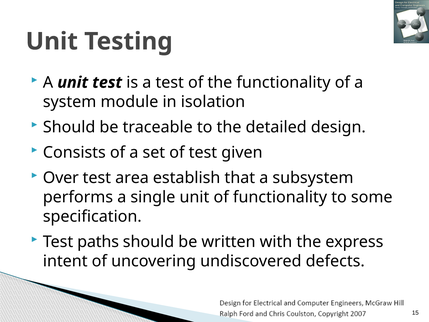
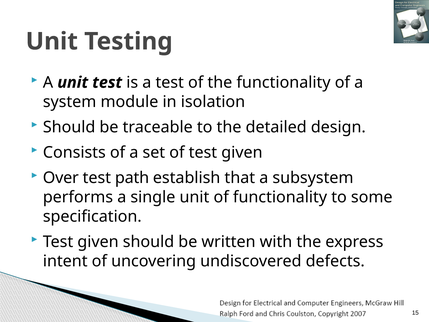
area: area -> path (132, 178)
paths: paths -> given (98, 242)
